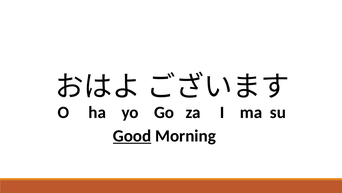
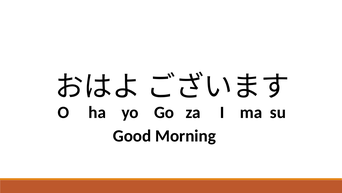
Good underline: present -> none (132, 135)
